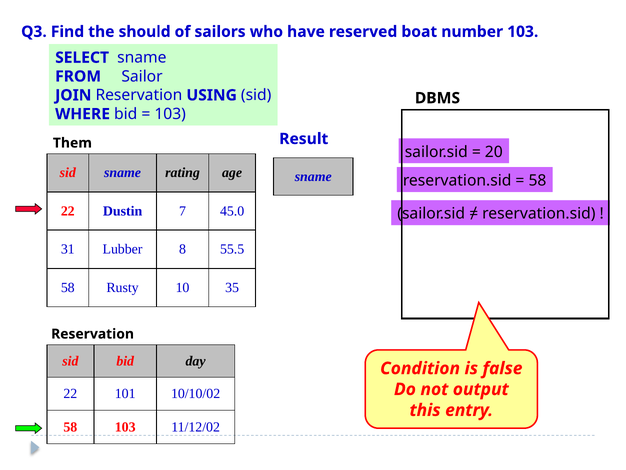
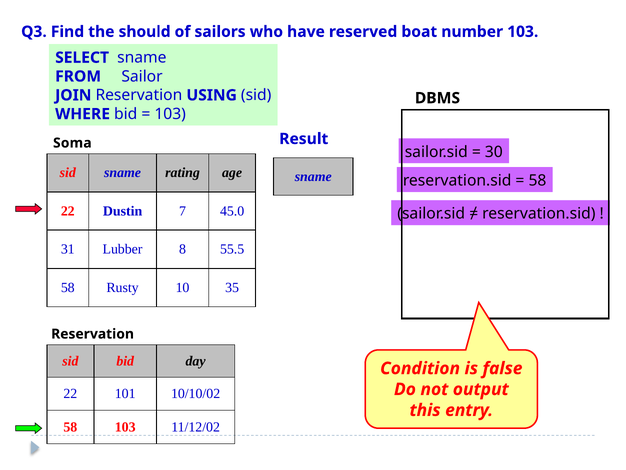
Them: Them -> Soma (72, 143)
20: 20 -> 30 (494, 152)
